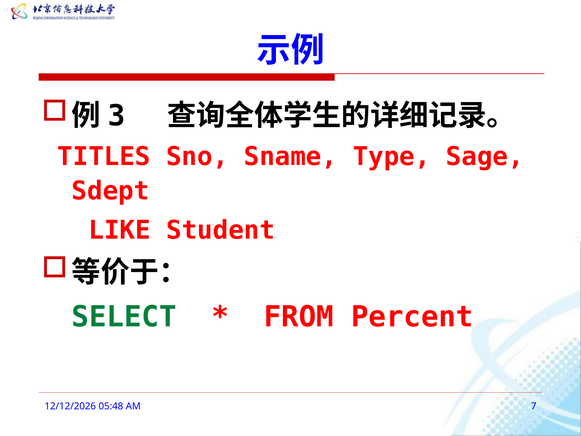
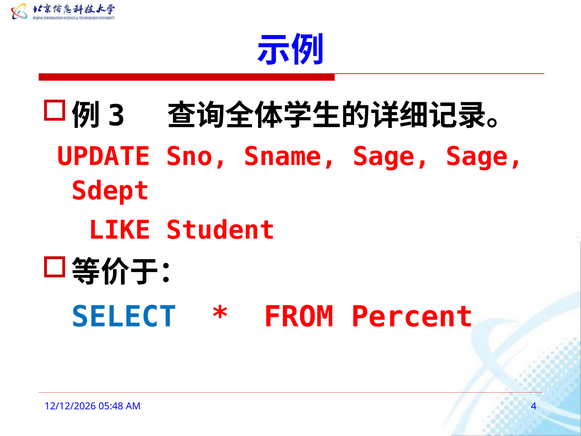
TITLES: TITLES -> UPDATE (104, 157)
Sname Type: Type -> Sage (392, 157)
SELECT colour: green -> blue (124, 317)
7: 7 -> 4 (534, 406)
